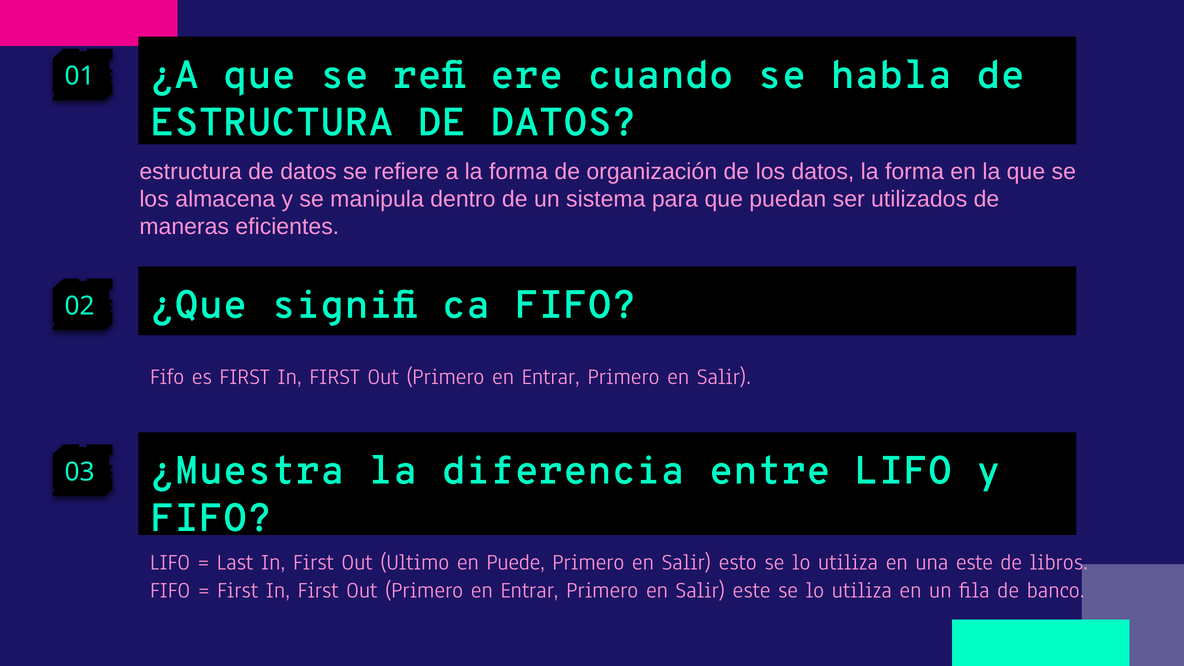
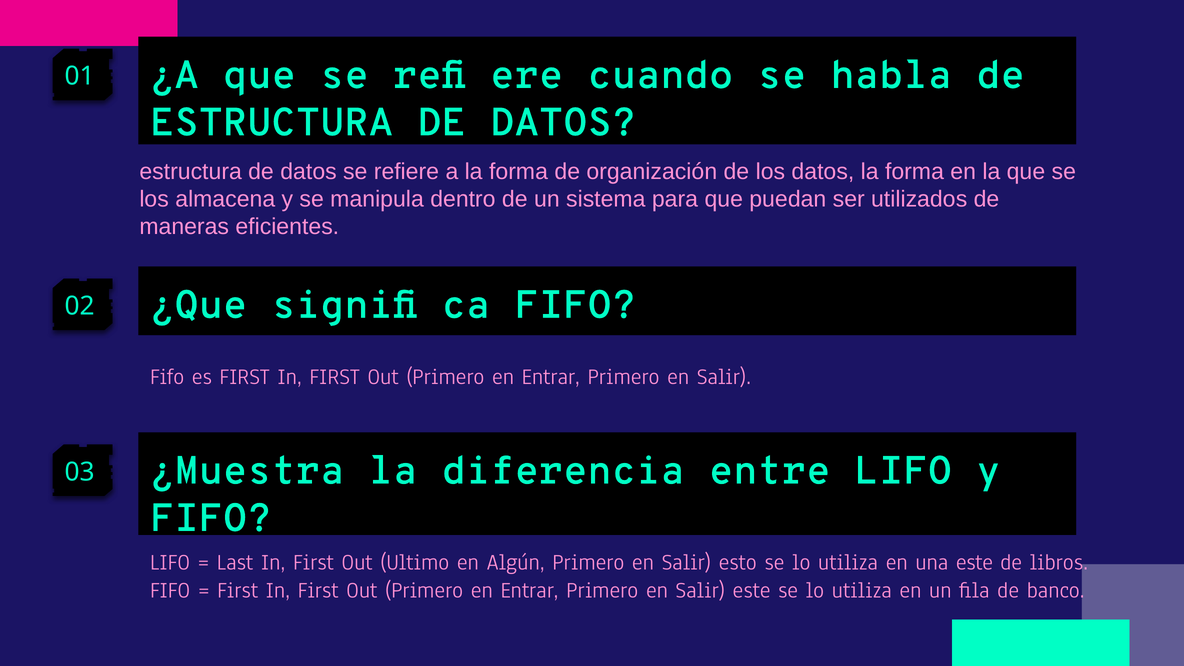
Puede: Puede -> Algún (516, 562)
